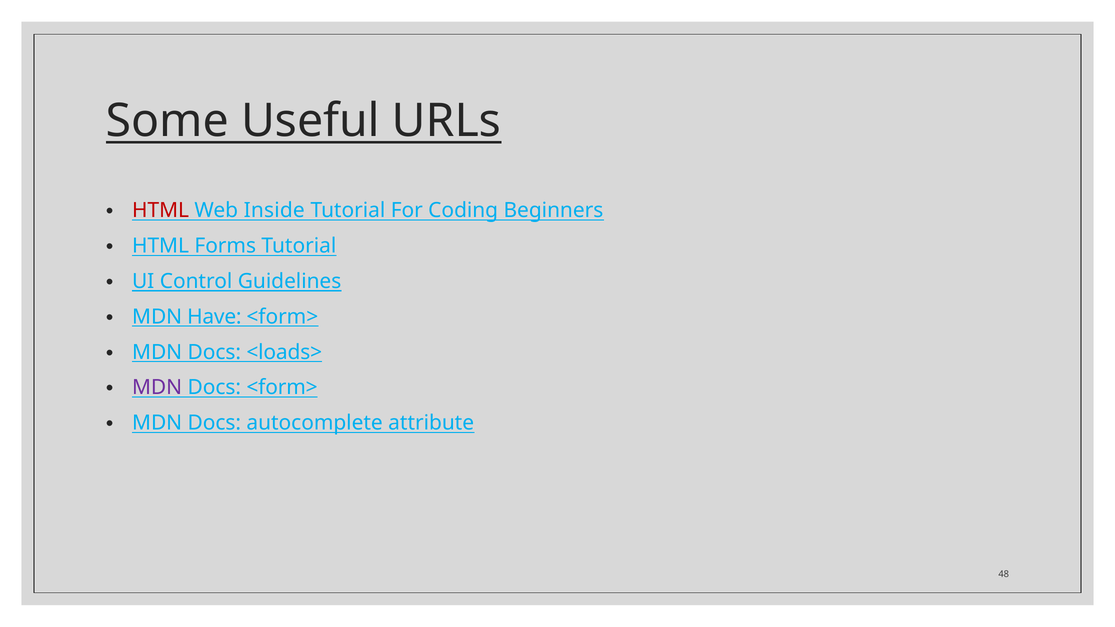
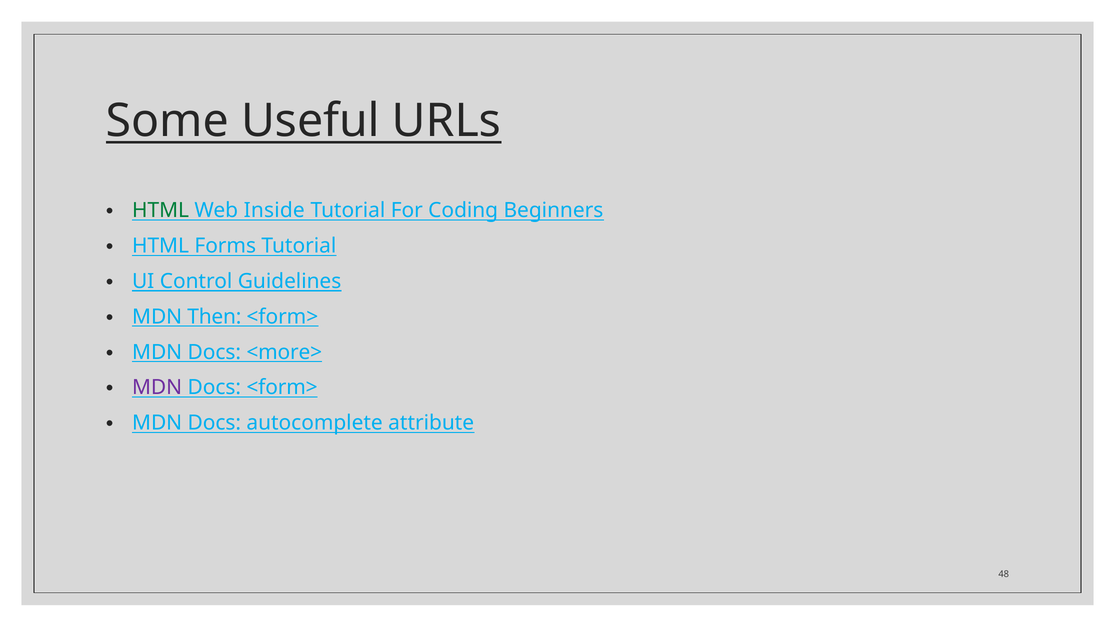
HTML colour: red -> green (161, 211)
Have: Have -> Then (214, 317)
<loads>: <loads> -> <more> (284, 352)
